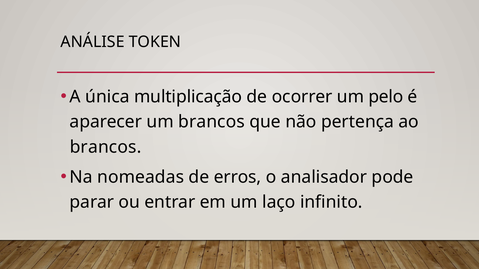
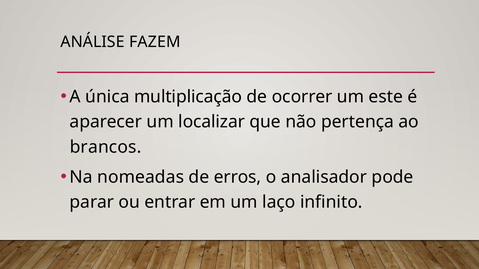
TOKEN: TOKEN -> FAZEM (155, 42)
pelo: pelo -> este (386, 97)
um brancos: brancos -> localizar (212, 122)
